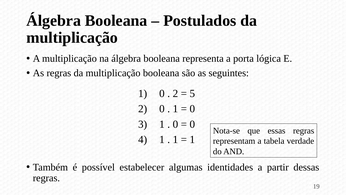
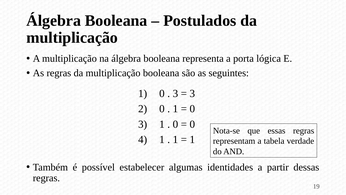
2: 2 -> 3 (175, 93)
5: 5 -> 3 (192, 93)
